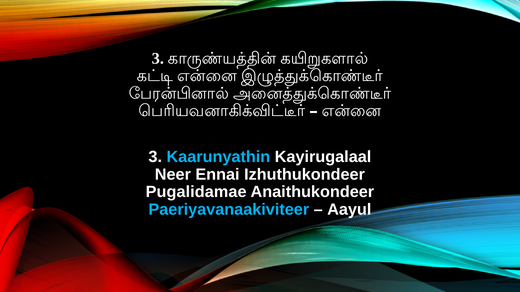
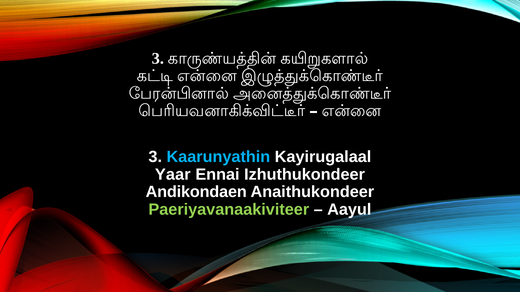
Neer: Neer -> Yaar (173, 175)
Pugalidamae: Pugalidamae -> Andikondaen (196, 192)
Paeriyavanaakiviteer colour: light blue -> light green (229, 210)
